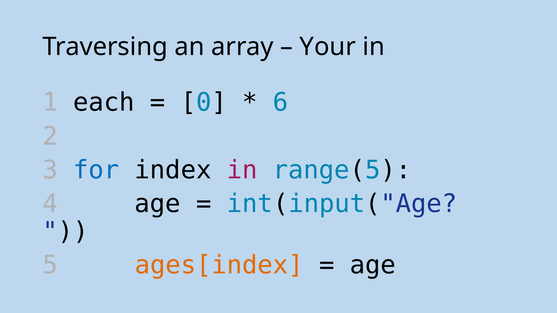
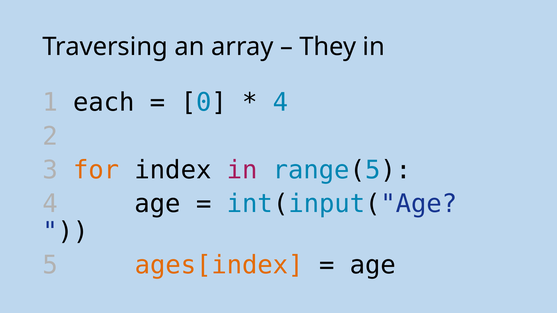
Your: Your -> They (328, 47)
6: 6 -> 4 (281, 103)
for colour: blue -> orange (96, 170)
